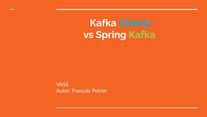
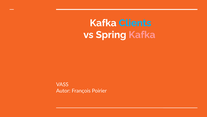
Kafka colour: light green -> pink (142, 35)
